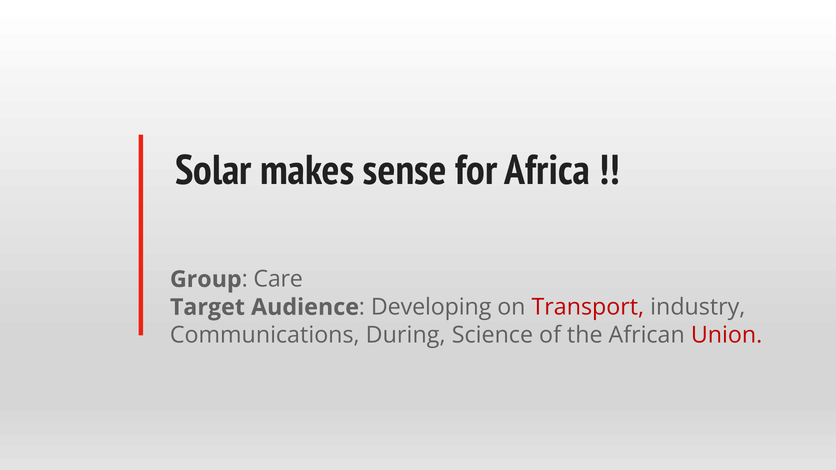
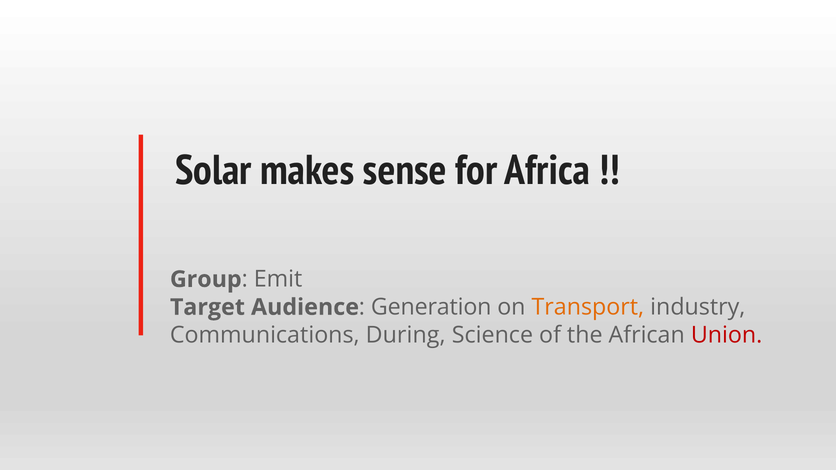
Care: Care -> Emit (278, 279)
Developing: Developing -> Generation (431, 307)
Transport colour: red -> orange (588, 307)
